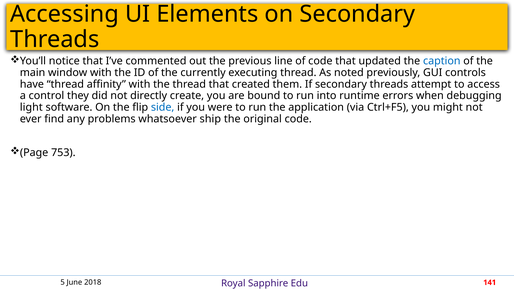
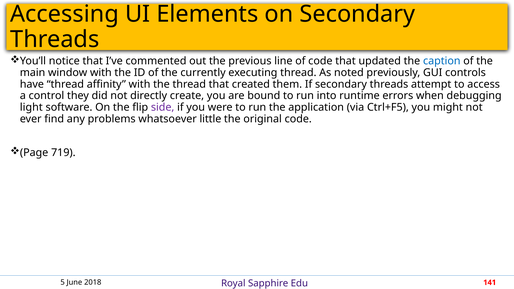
side colour: blue -> purple (163, 107)
ship: ship -> little (210, 119)
753: 753 -> 719 (63, 153)
